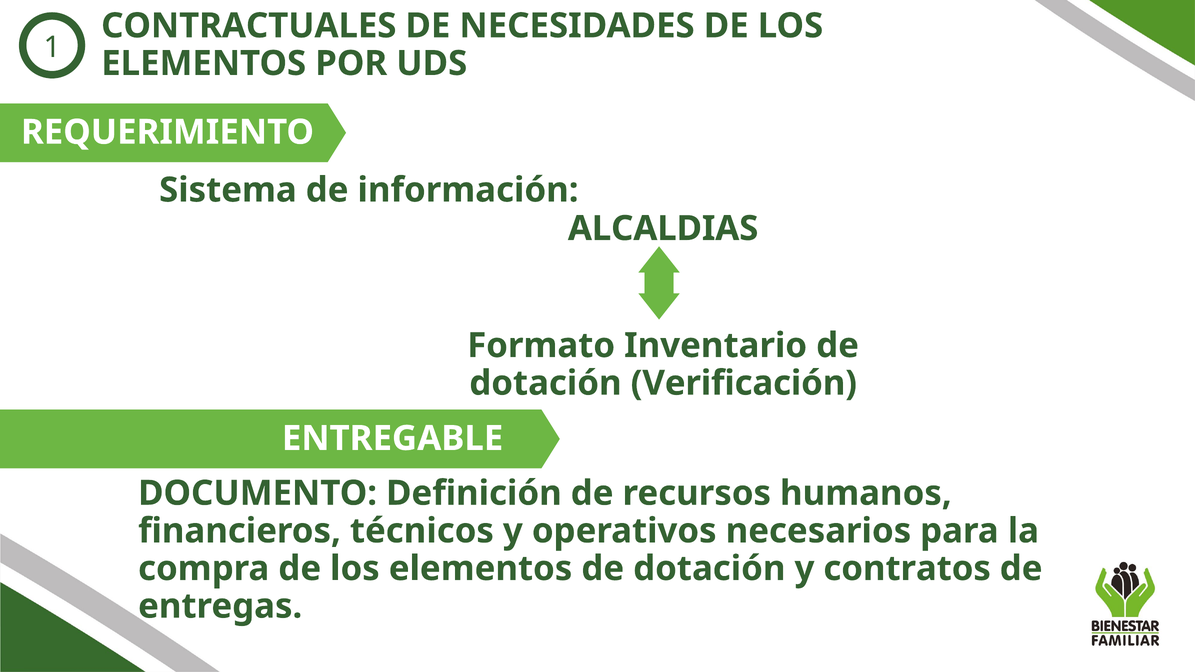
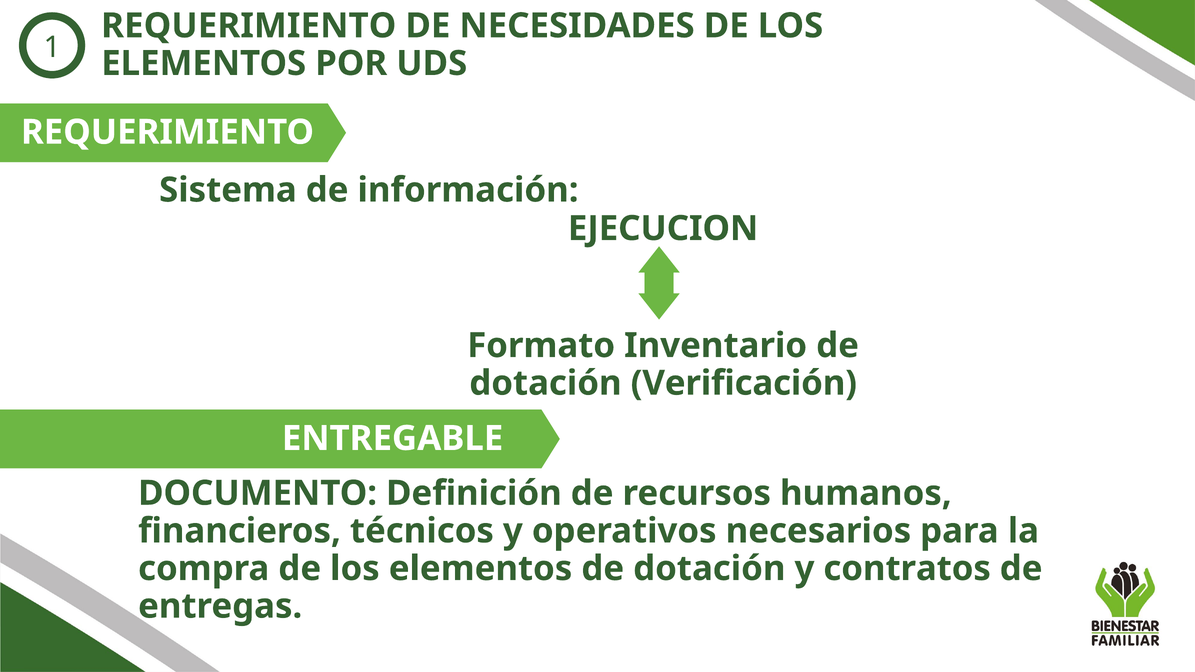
CONTRACTUALES: CONTRACTUALES -> REQUERIMIENTO (249, 26)
ALCALDIAS: ALCALDIAS -> EJECUCION (663, 229)
